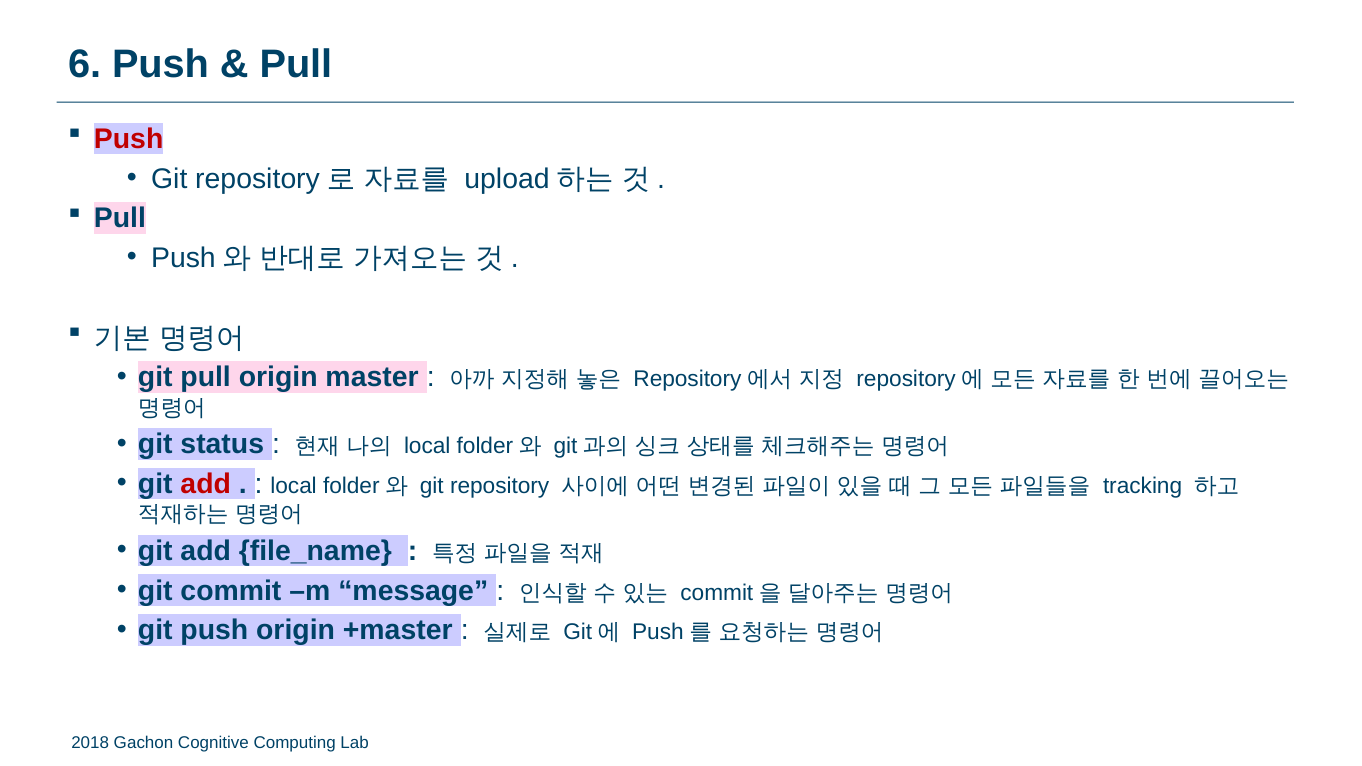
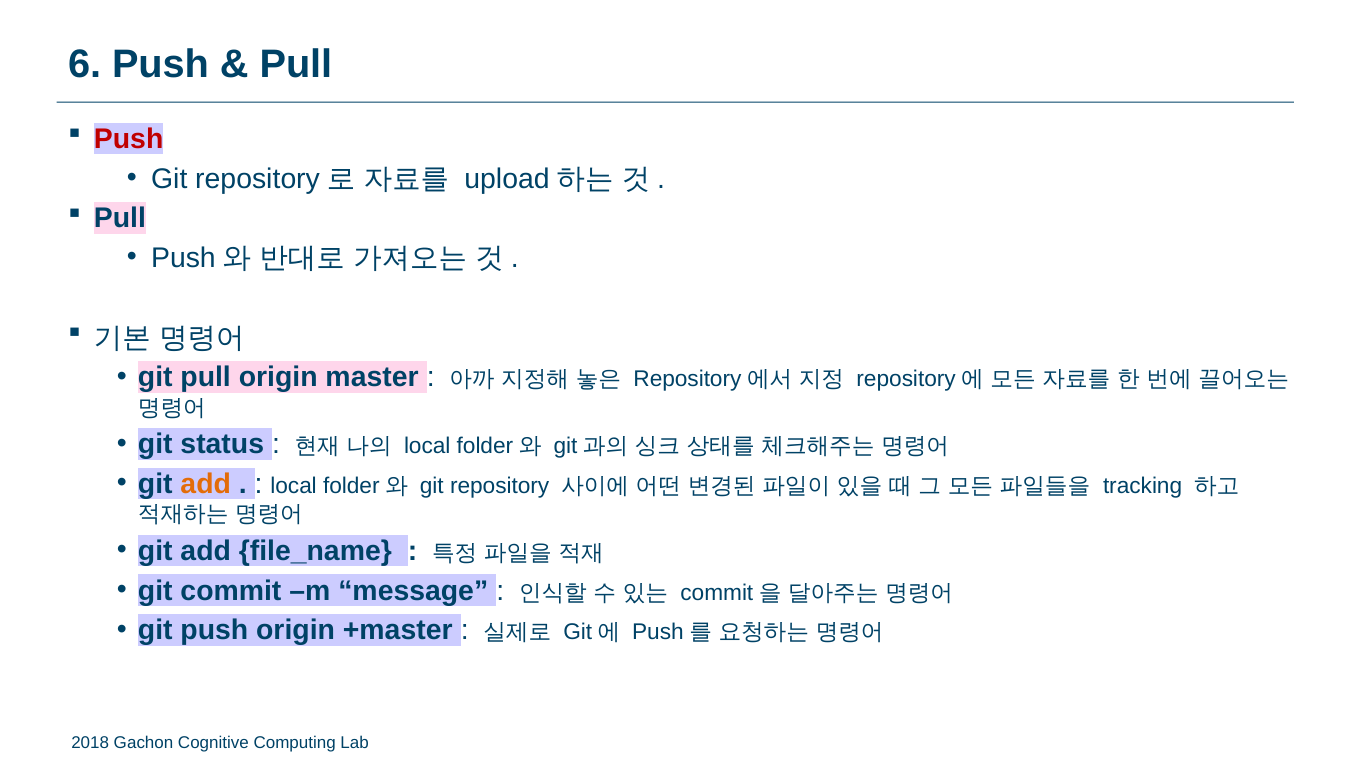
add colour: red -> orange (206, 484)
